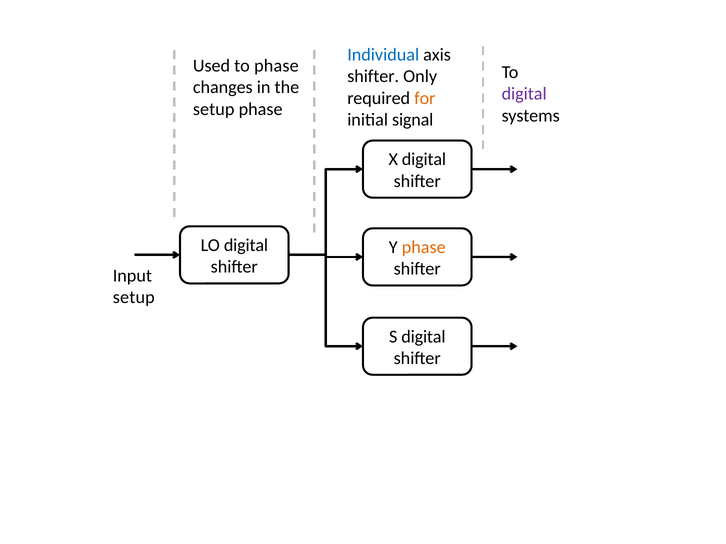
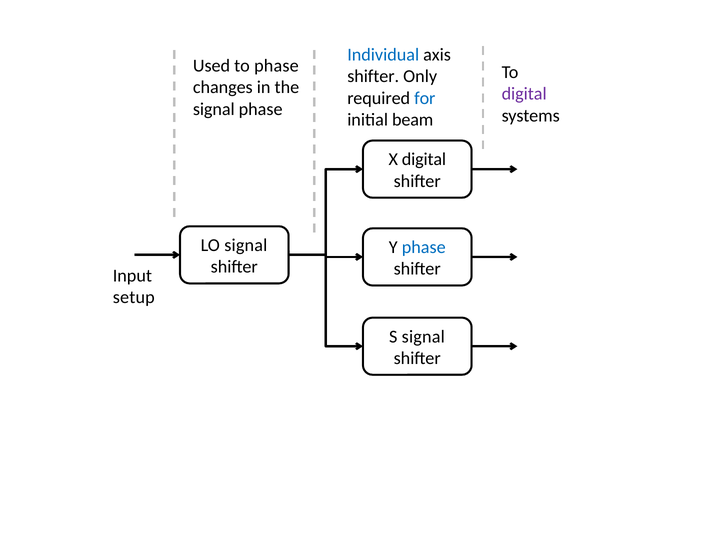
for colour: orange -> blue (425, 98)
setup: setup -> signal (214, 109)
signal: signal -> beam (413, 120)
LO digital: digital -> signal (246, 245)
phase colour: orange -> blue (424, 247)
S digital: digital -> signal (423, 337)
